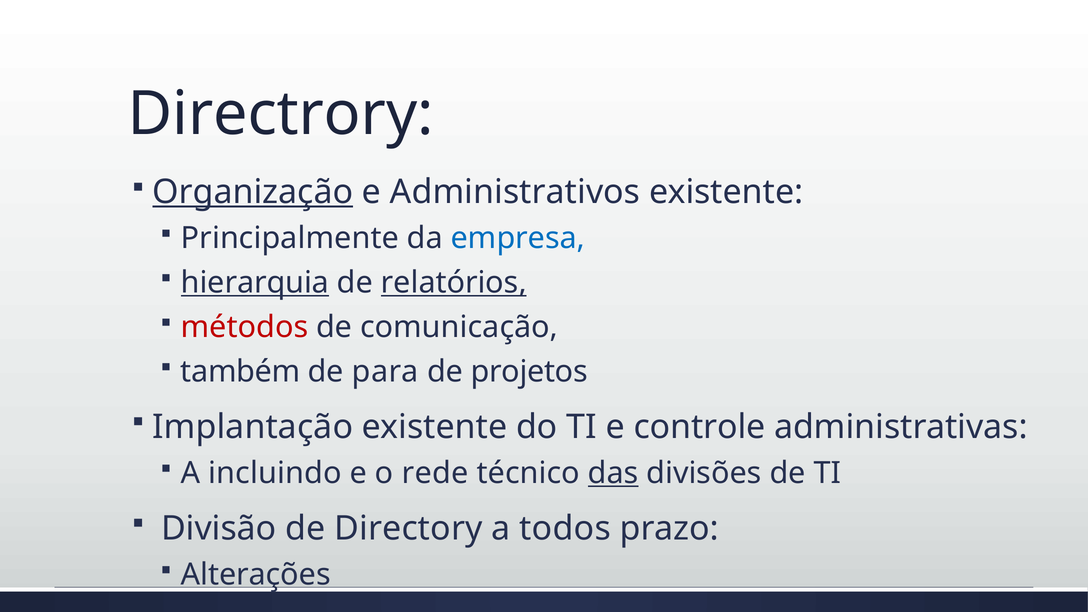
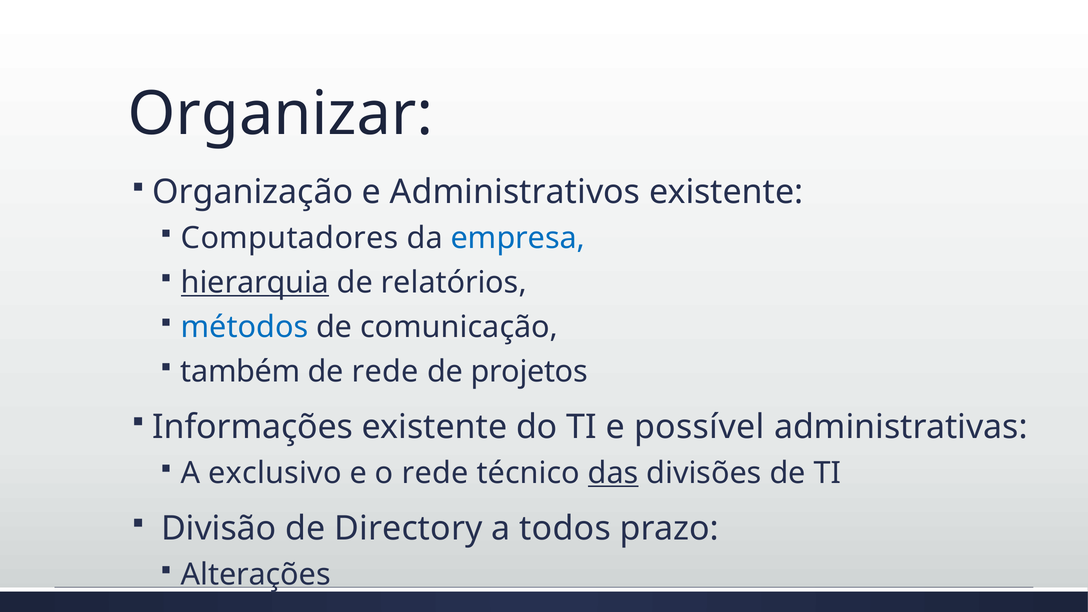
Directrory: Directrory -> Organizar (281, 114)
Organização underline: present -> none (253, 192)
Principalmente: Principalmente -> Computadores (290, 238)
relatórios underline: present -> none (454, 283)
métodos colour: red -> blue (245, 327)
de para: para -> rede (385, 372)
Implantação: Implantação -> Informações (253, 427)
controle: controle -> possível (699, 427)
incluindo: incluindo -> exclusivo (275, 473)
